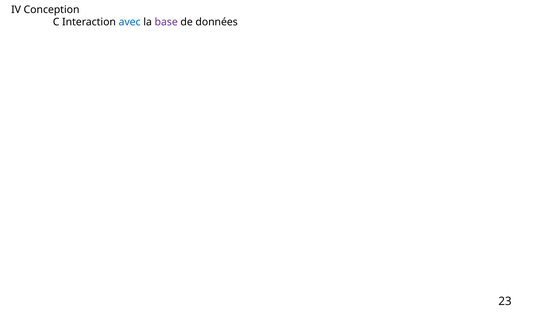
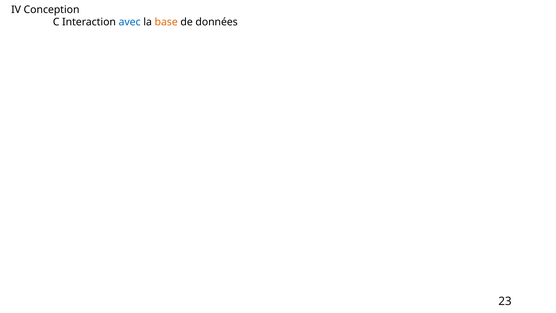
base colour: purple -> orange (166, 22)
